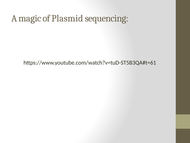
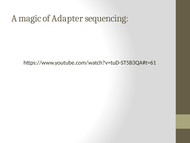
Plasmid: Plasmid -> Adapter (67, 18)
